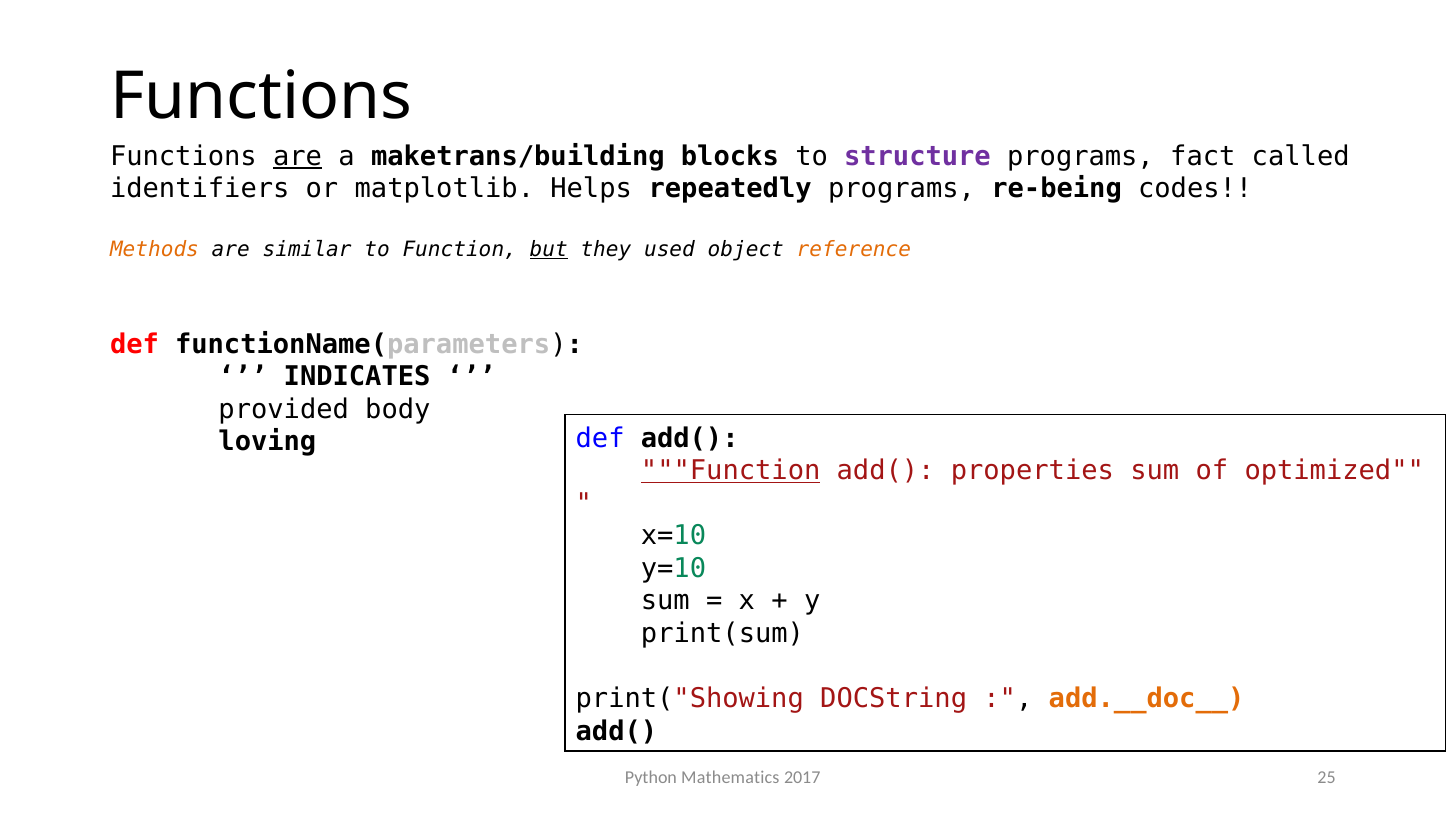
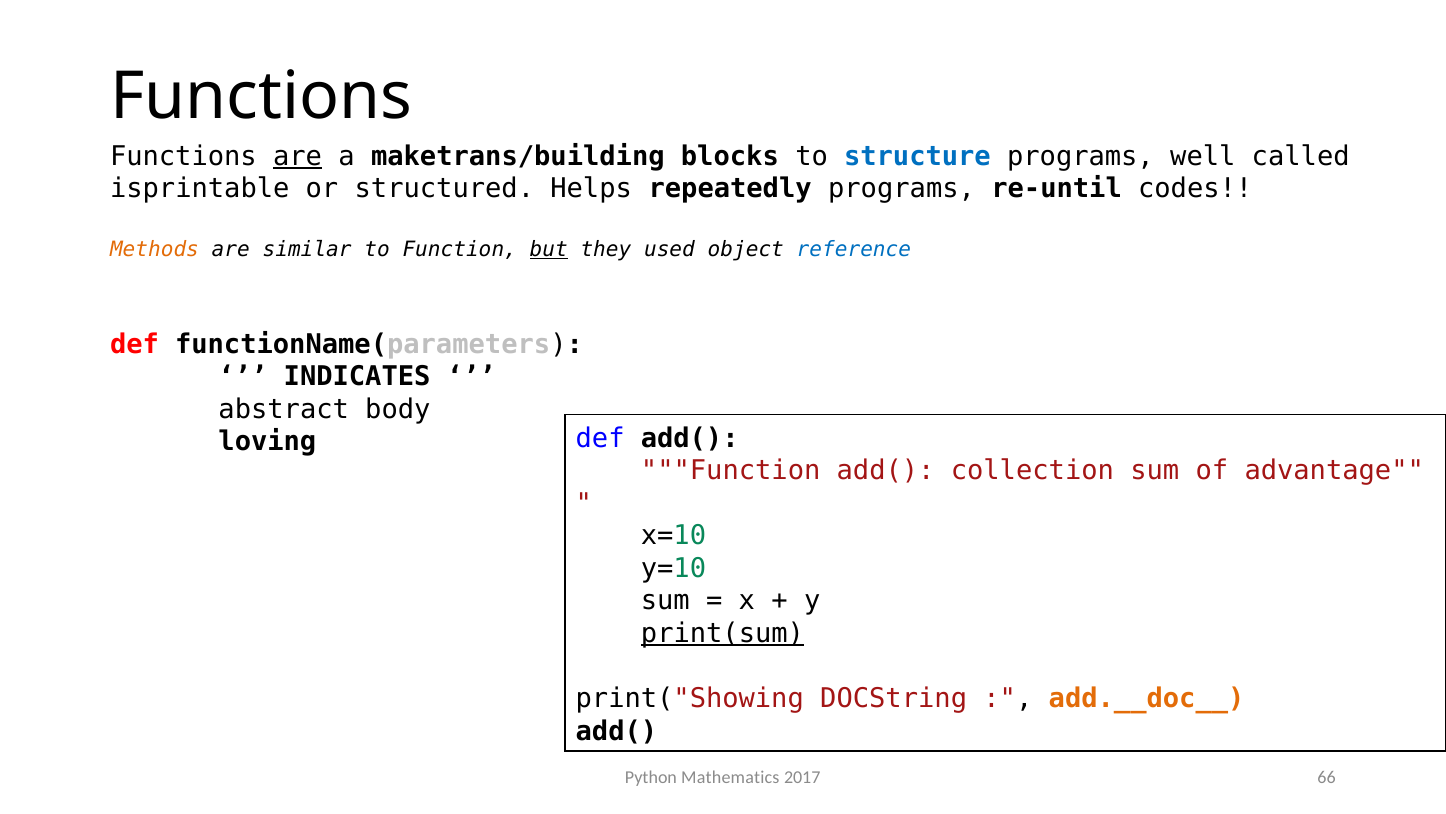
structure colour: purple -> blue (917, 156)
fact: fact -> well (1203, 156)
identifiers: identifiers -> isprintable (200, 188)
matplotlib: matplotlib -> structured (444, 188)
re-being: re-being -> re-until (1057, 188)
reference colour: orange -> blue (854, 250)
provided: provided -> abstract (284, 409)
Function underline: present -> none (731, 470)
properties: properties -> collection (1032, 470)
optimized: optimized -> advantage (1334, 470)
print(sum underline: none -> present (722, 633)
25: 25 -> 66 (1327, 777)
